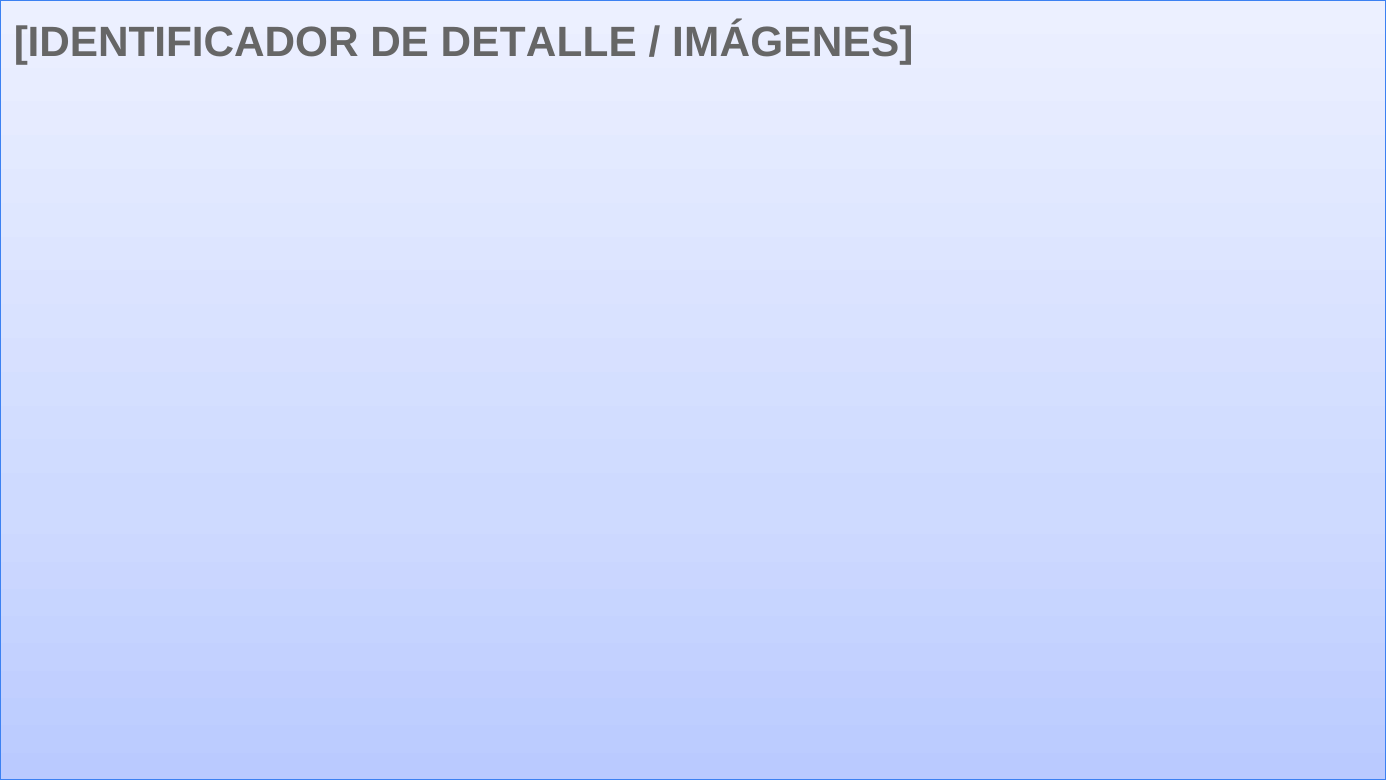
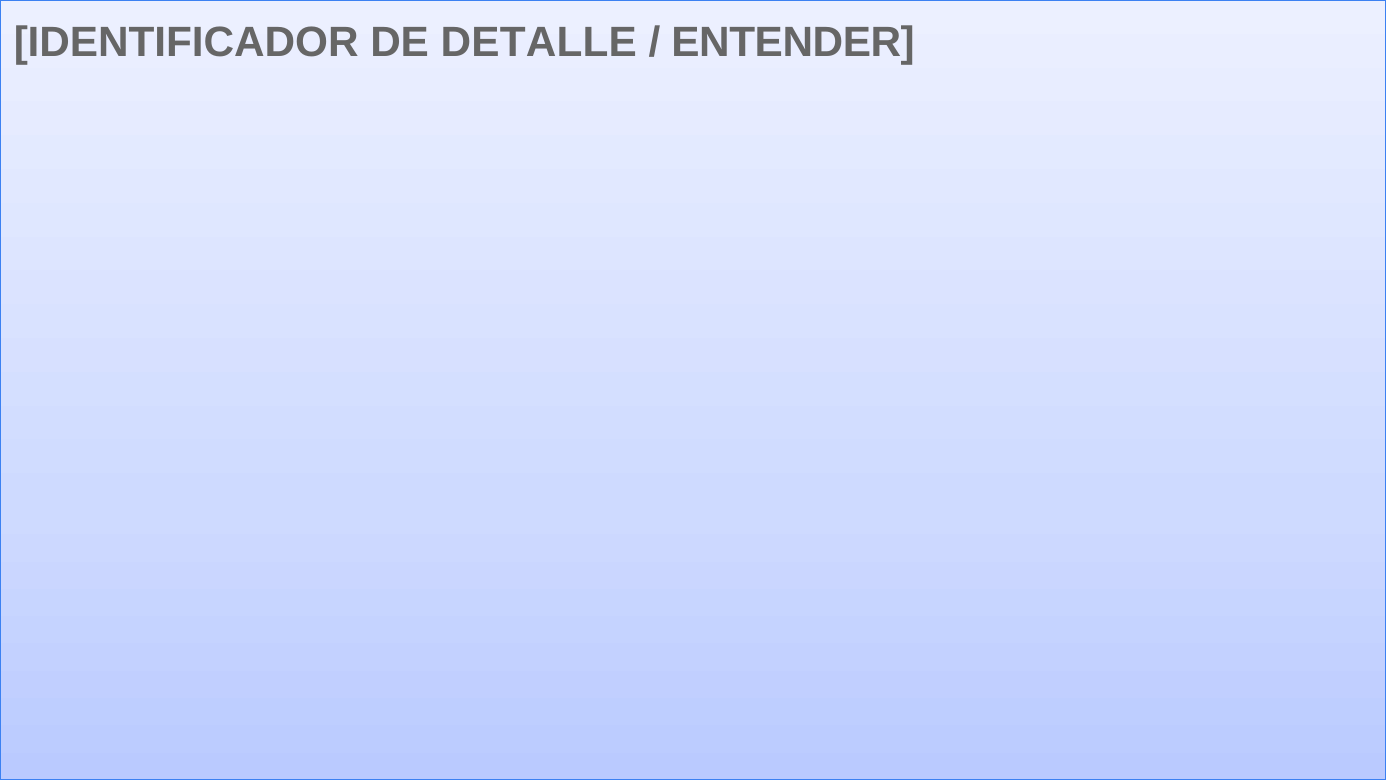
IMÁGENES: IMÁGENES -> ENTENDER (793, 42)
